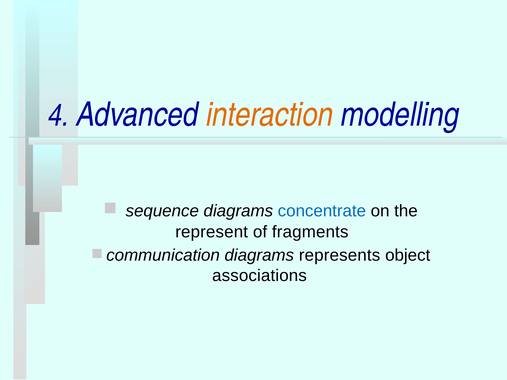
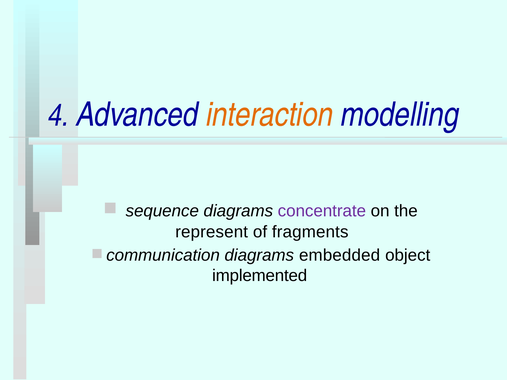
concentrate colour: blue -> purple (322, 211)
represents: represents -> embedded (340, 256)
associations: associations -> implemented (260, 276)
